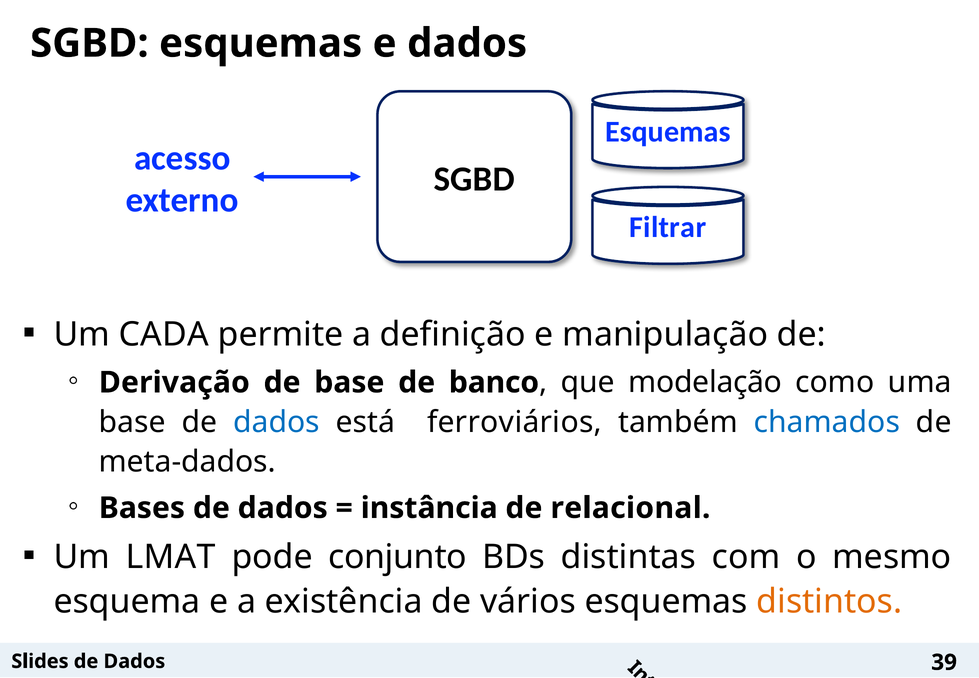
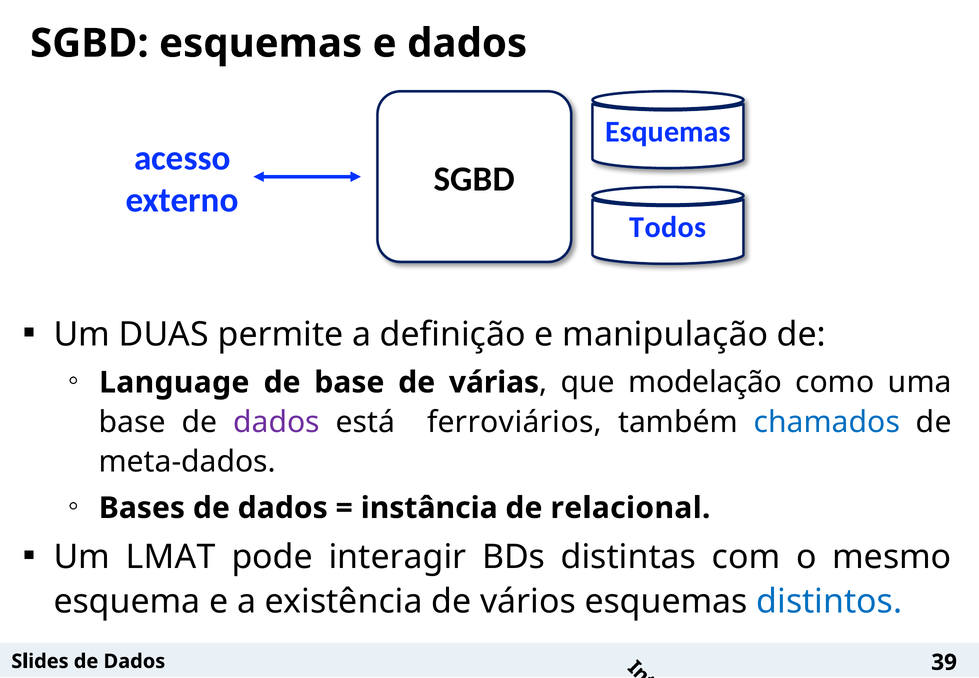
Filtrar: Filtrar -> Todos (668, 227)
CADA: CADA -> DUAS (164, 334)
Derivação: Derivação -> Language (174, 382)
banco: banco -> várias (494, 382)
dados colour: blue -> purple (276, 422)
conjunto: conjunto -> interagir (397, 557)
distintos colour: orange -> blue (829, 602)
